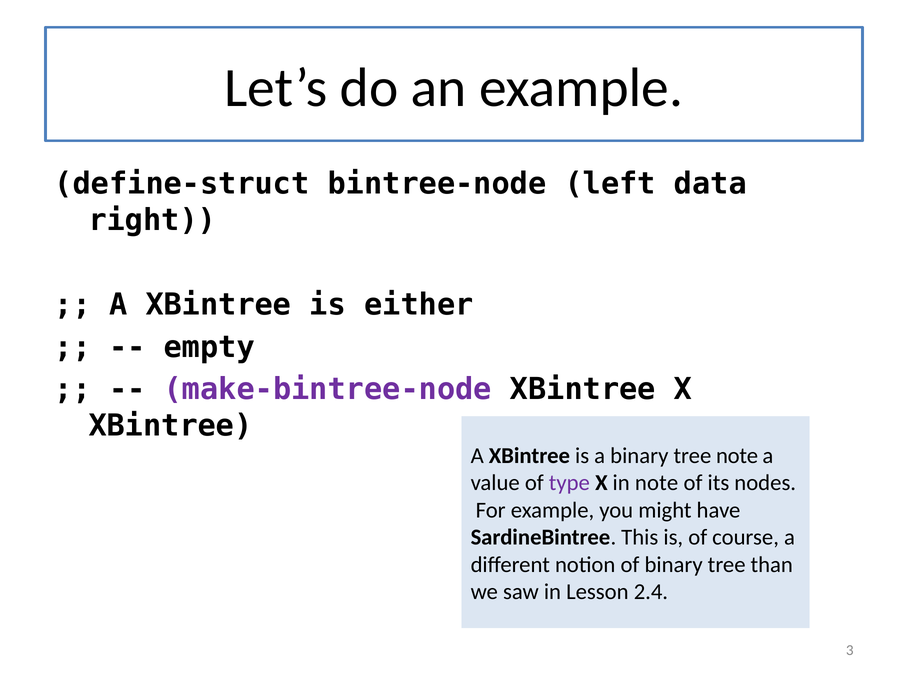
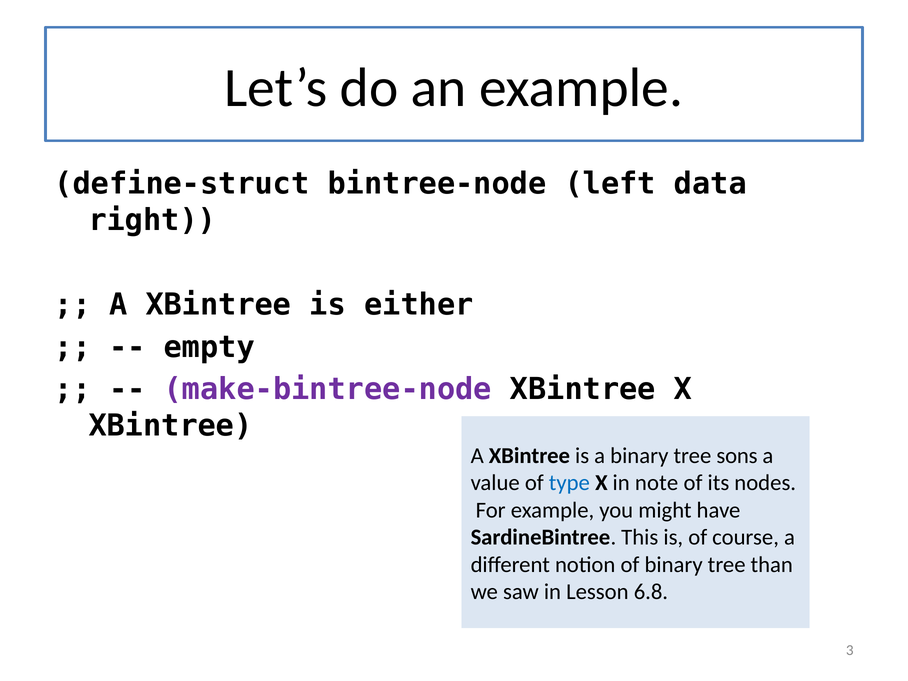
tree note: note -> sons (737, 456)
type colour: purple -> blue (569, 483)
2.4: 2.4 -> 6.8 (651, 592)
